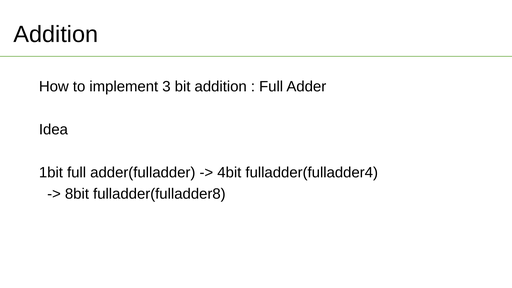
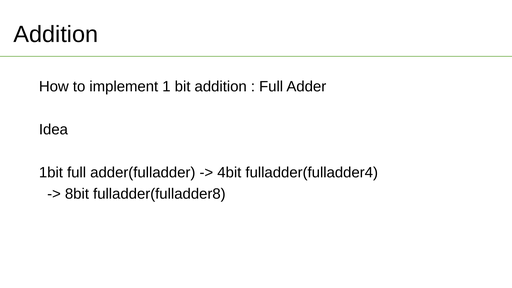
3: 3 -> 1 (166, 87)
